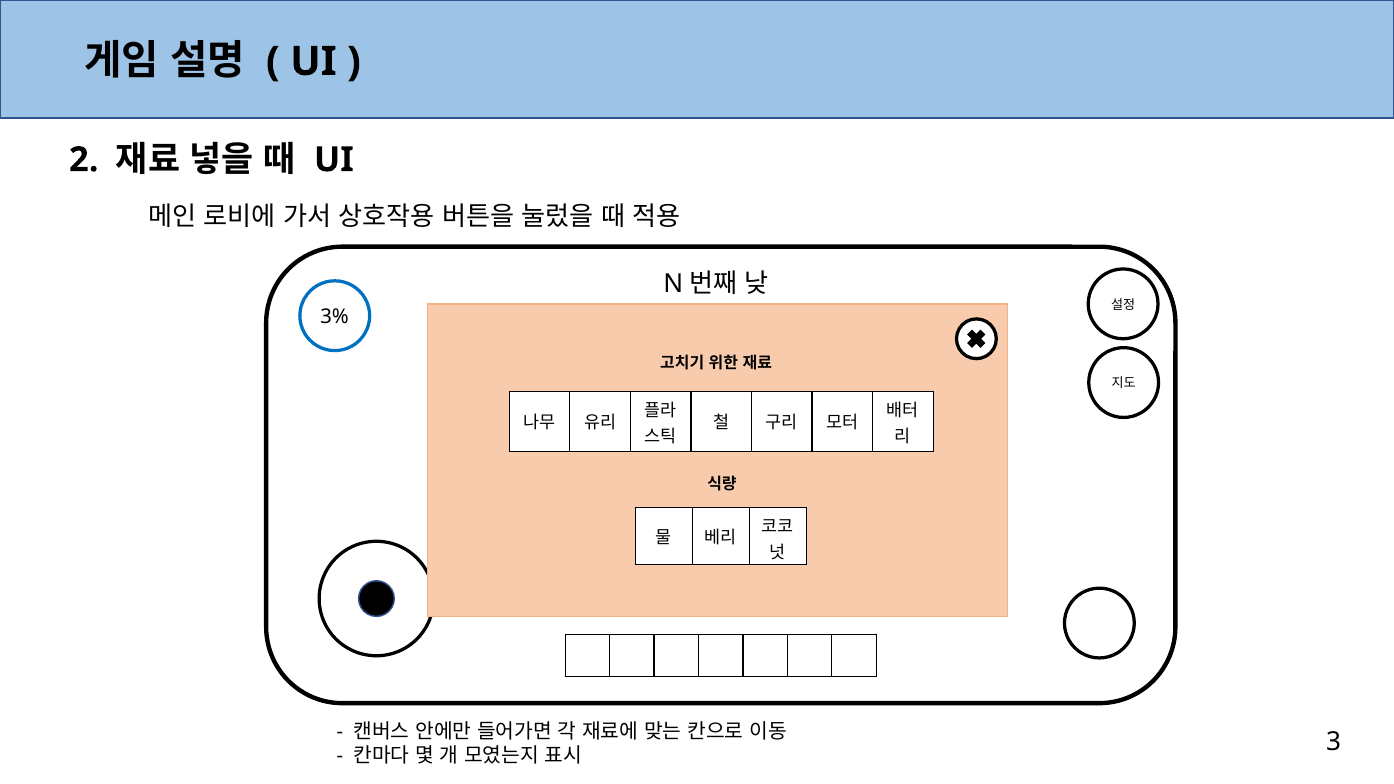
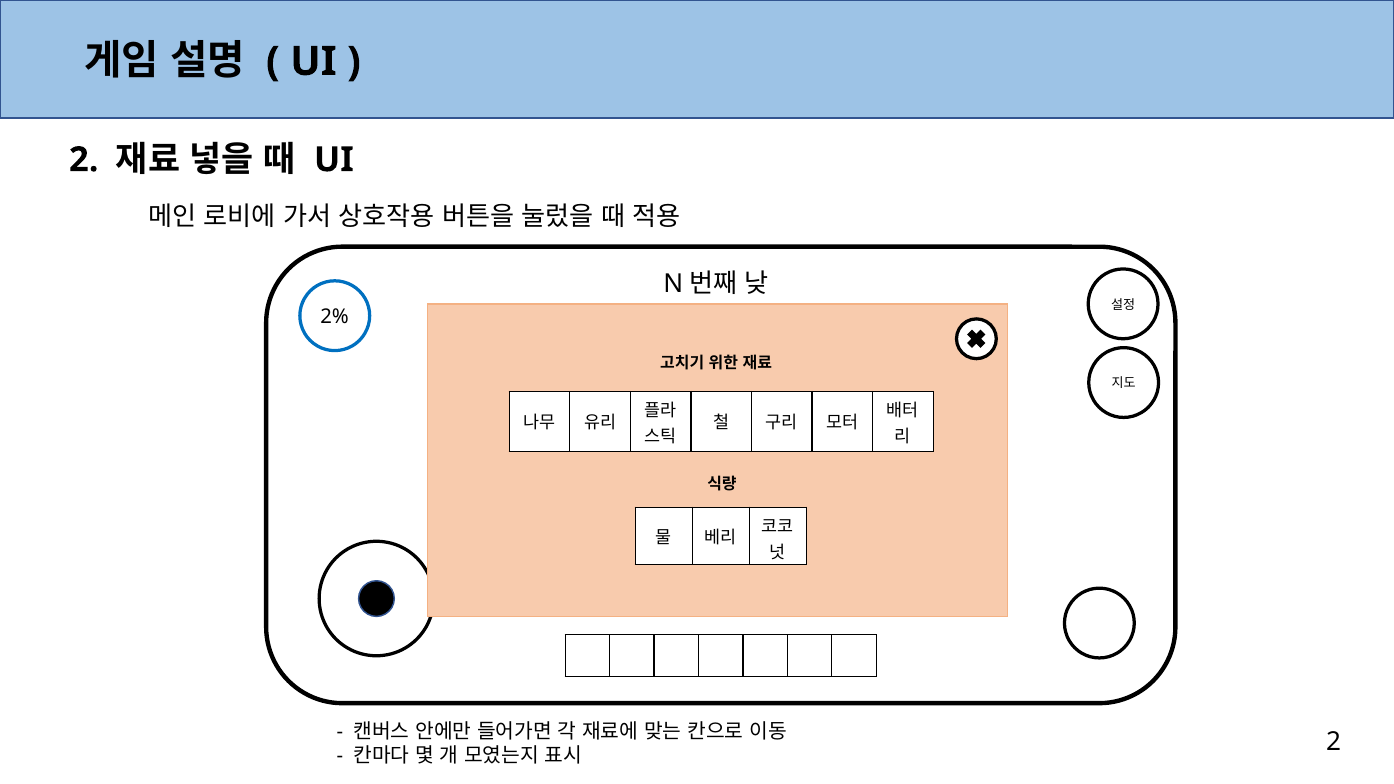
3%: 3% -> 2% (335, 317)
3: 3 -> 2 (1334, 742)
